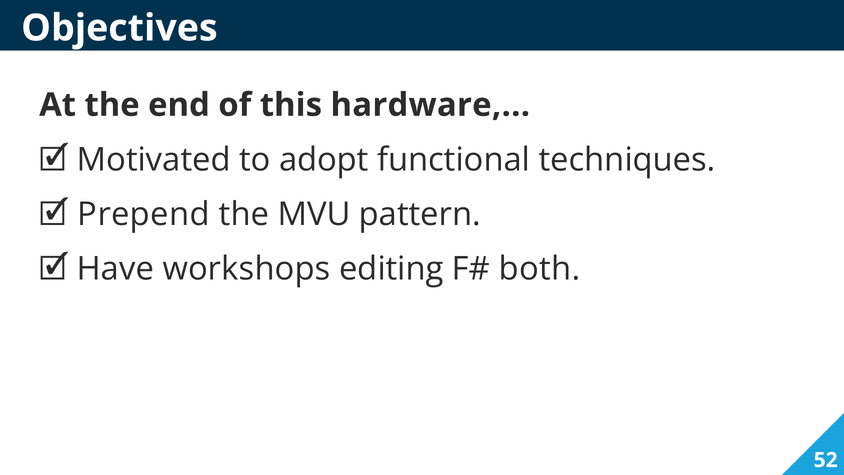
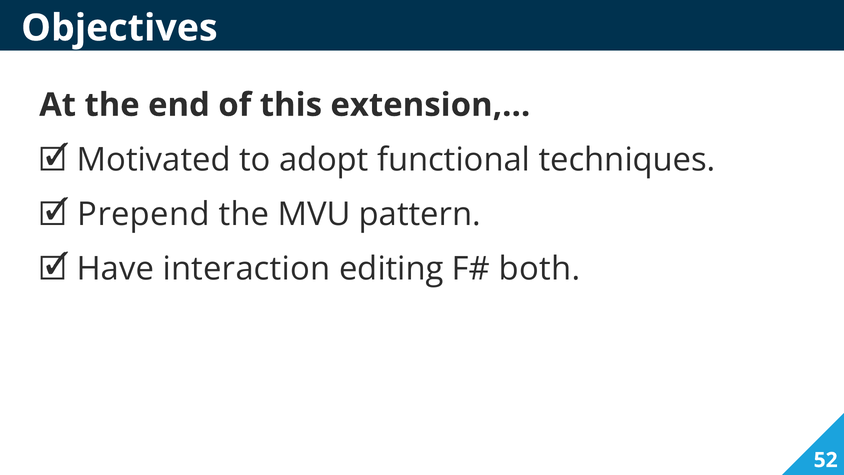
hardware: hardware -> extension (430, 105)
workshops: workshops -> interaction (246, 269)
